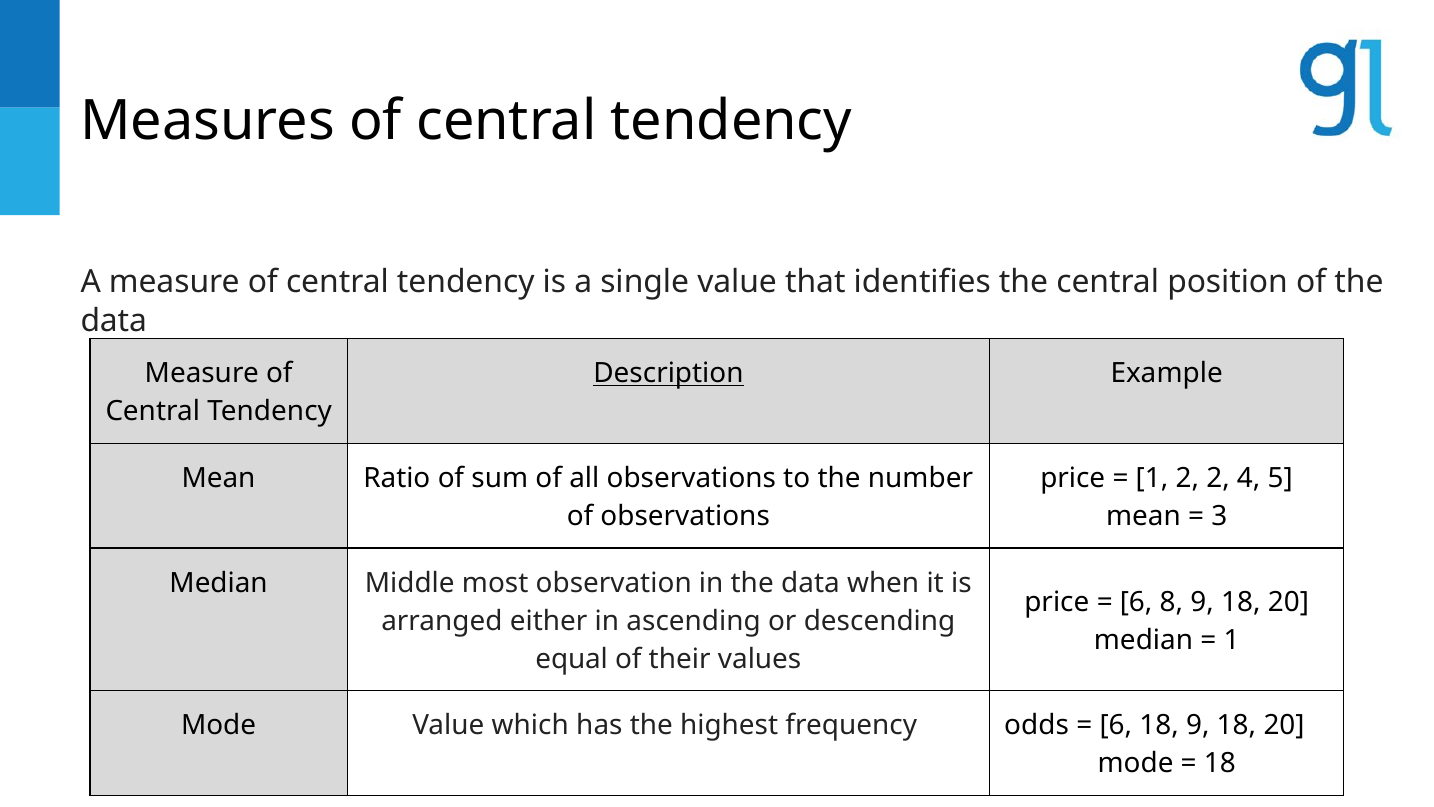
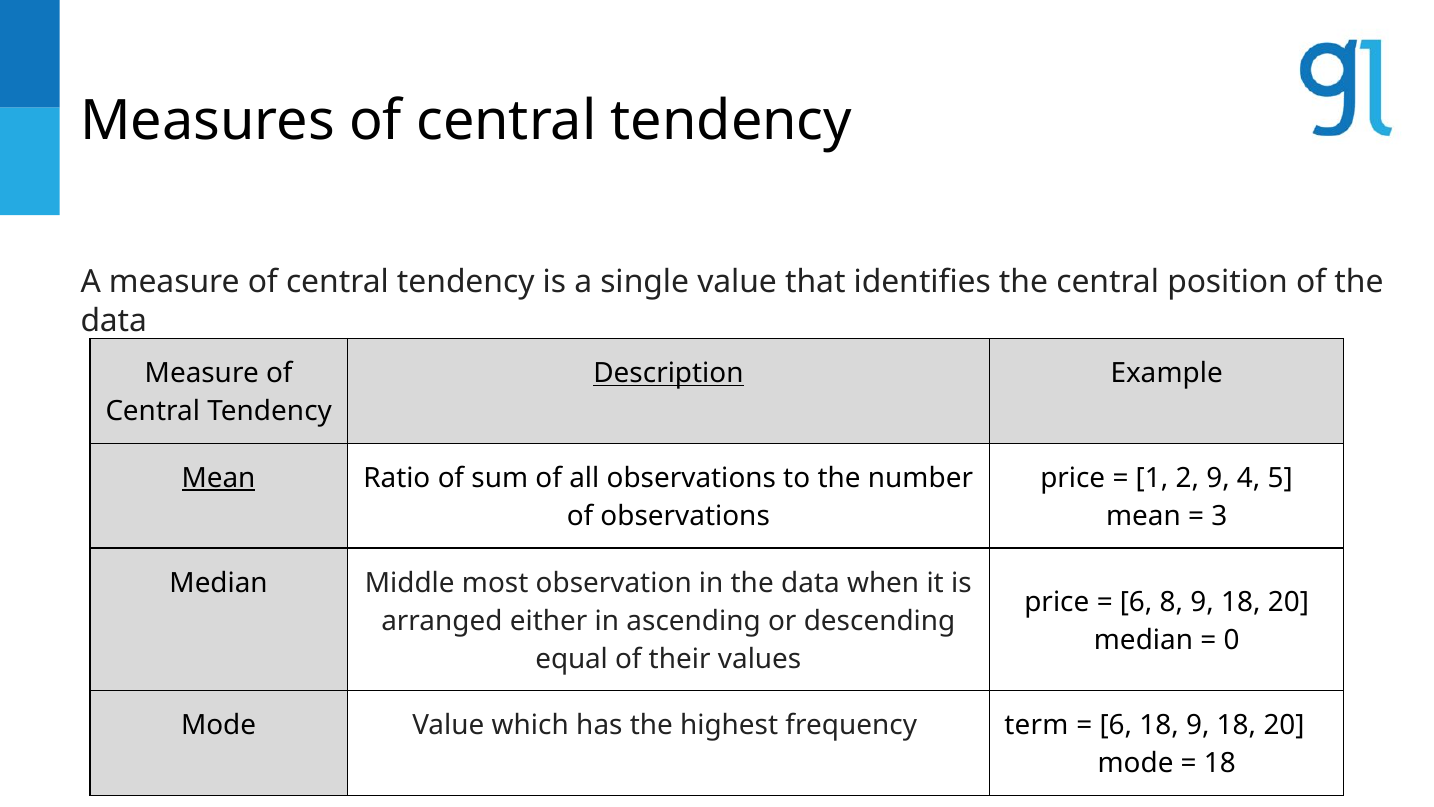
Mean underline: none -> present (219, 478)
2 2: 2 -> 9 (1218, 478)
1: 1 -> 0 (1232, 640)
odds: odds -> term (1036, 725)
